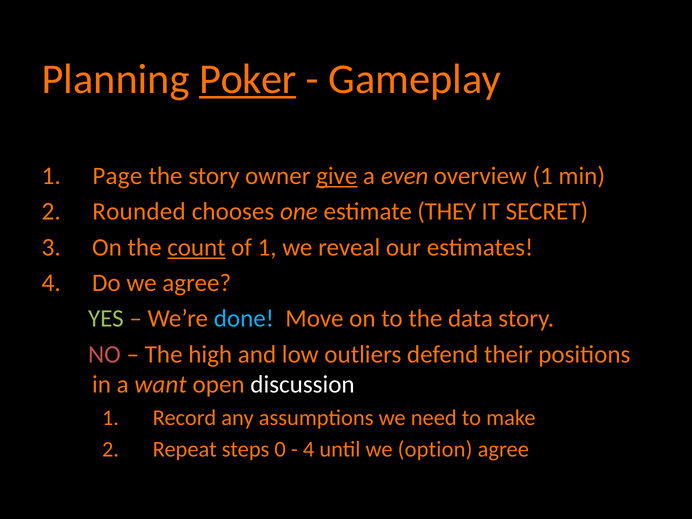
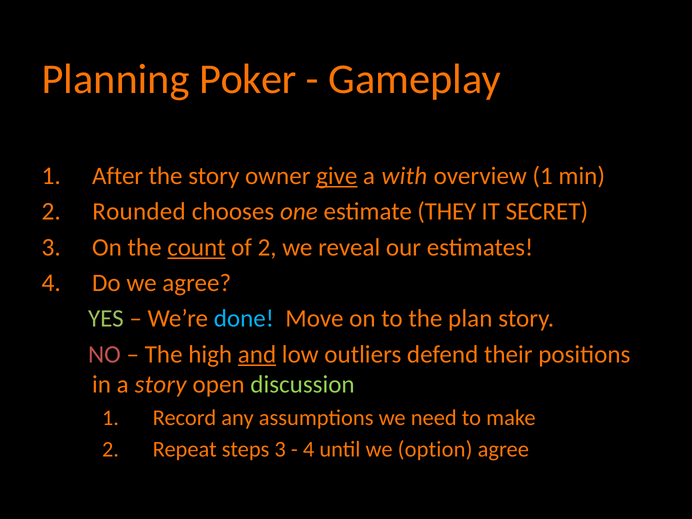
Poker underline: present -> none (248, 79)
Page: Page -> After (118, 176)
even: even -> with (404, 176)
of 1: 1 -> 2 (267, 247)
data: data -> plan (470, 319)
and underline: none -> present (257, 354)
a want: want -> story (161, 384)
discussion colour: white -> light green (303, 384)
steps 0: 0 -> 3 (280, 449)
